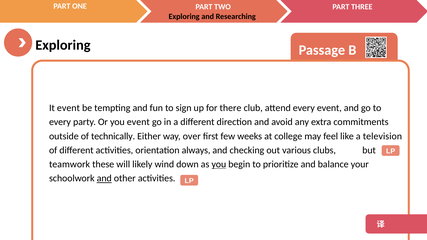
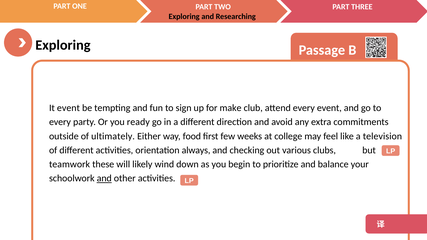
there: there -> make (231, 108)
you event: event -> ready (138, 122)
technically: technically -> ultimately (113, 136)
over: over -> food (192, 136)
you underline: present -> none (219, 164)
